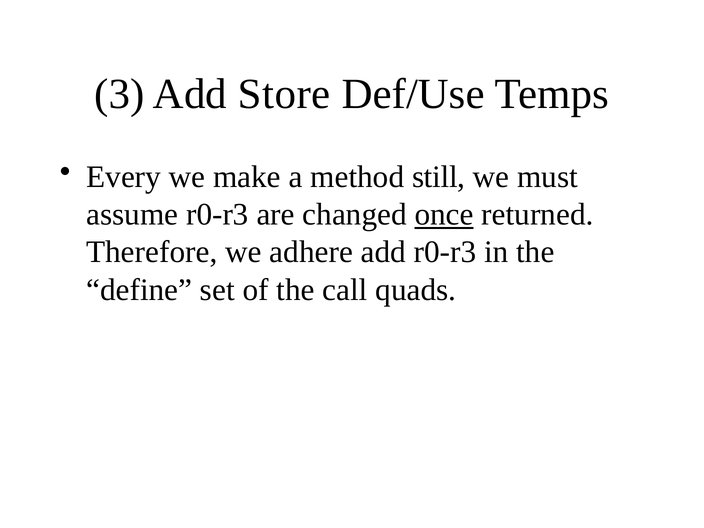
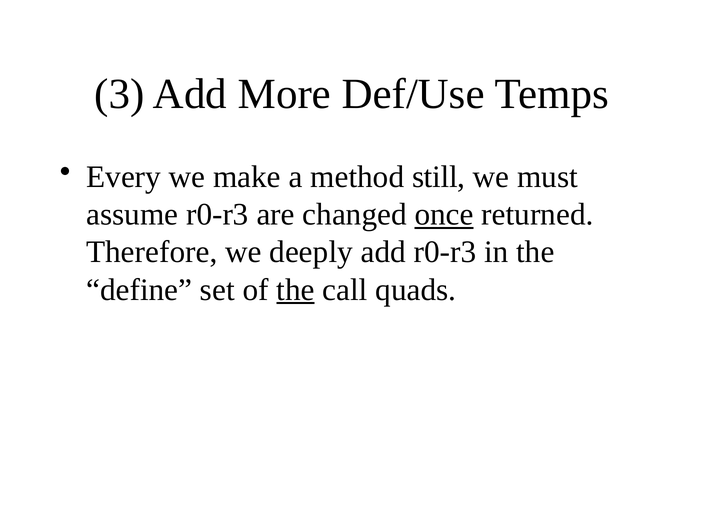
Store: Store -> More (284, 94)
adhere: adhere -> deeply (311, 252)
the underline: none -> present (296, 290)
